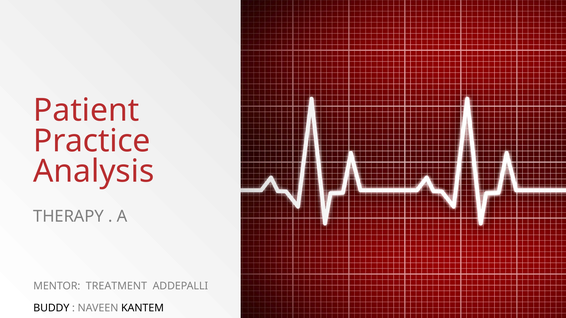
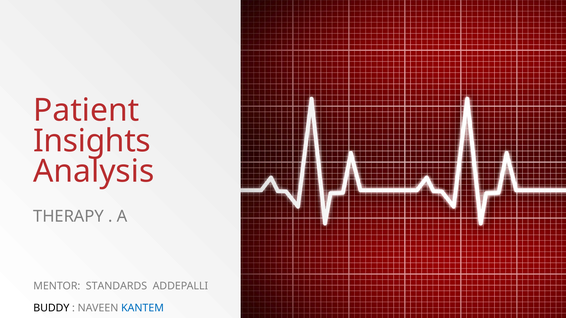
Practice: Practice -> Insights (92, 141)
TREATMENT: TREATMENT -> STANDARDS (116, 286)
KANTEM colour: black -> blue (142, 308)
